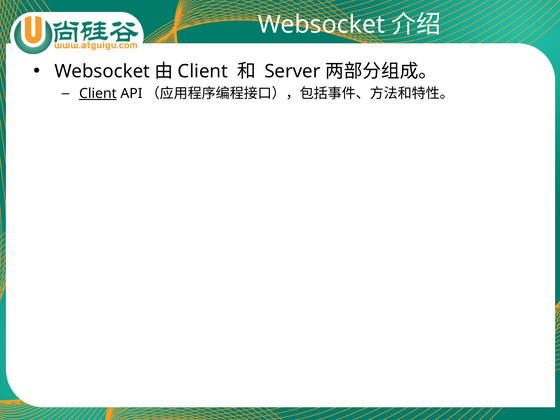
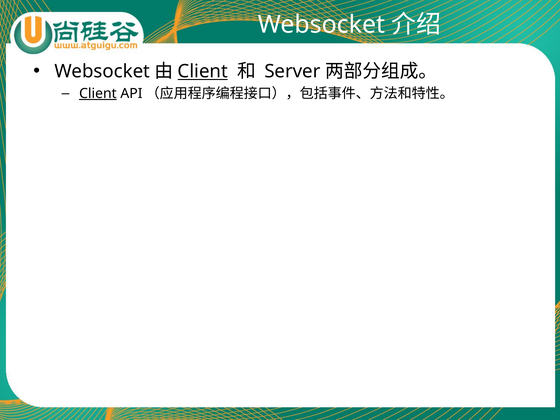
Client underline: none -> present (203, 71)
